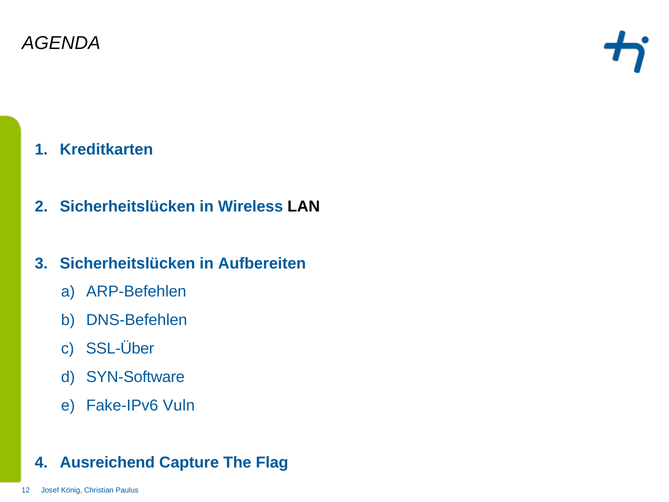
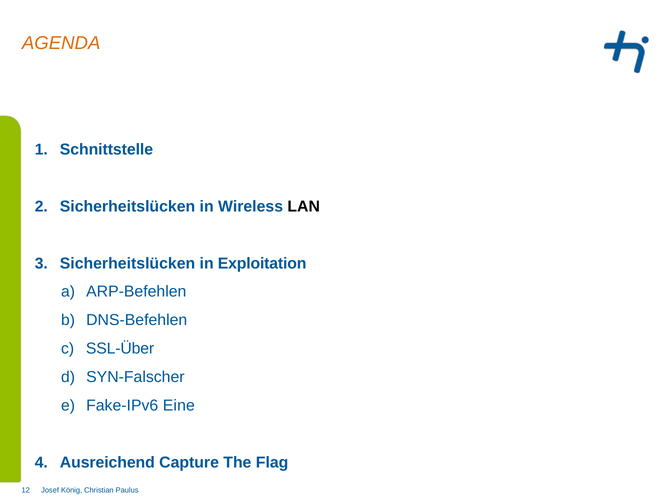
AGENDA colour: black -> orange (61, 43)
Kreditkarten: Kreditkarten -> Schnittstelle (106, 149)
Aufbereiten: Aufbereiten -> Exploitation (262, 263)
SYN-Software: SYN-Software -> SYN-Falscher (135, 377)
Vuln: Vuln -> Eine (179, 405)
